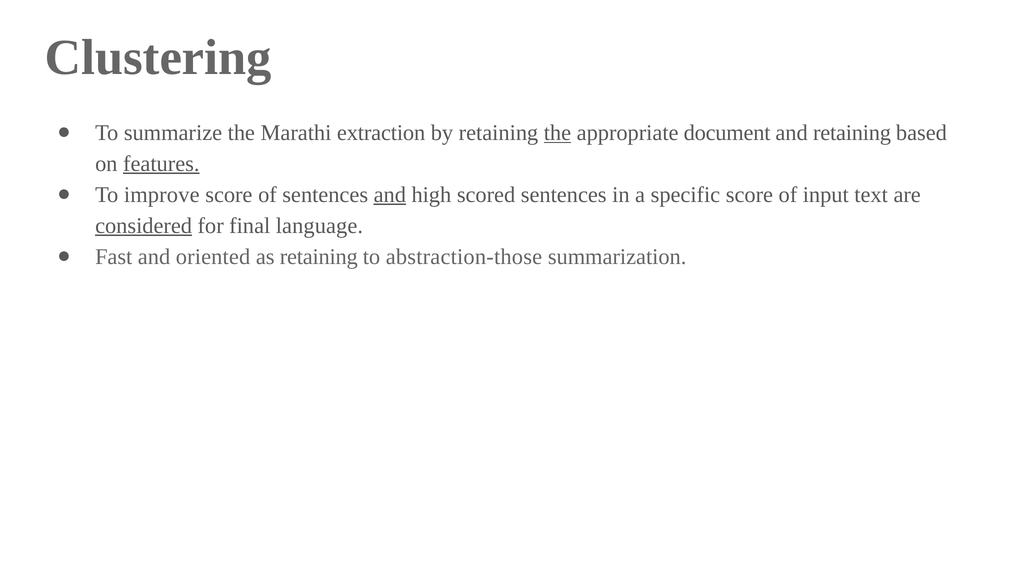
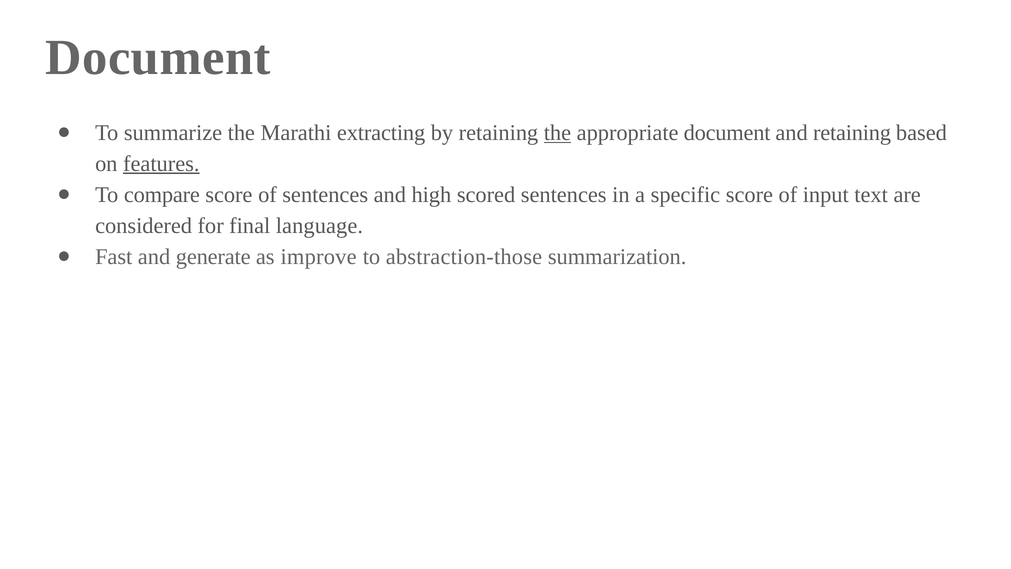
Clustering: Clustering -> Document (158, 58)
extraction: extraction -> extracting (381, 133)
improve: improve -> compare (162, 195)
and underline: present -> none (390, 195)
considered underline: present -> none (144, 226)
oriented: oriented -> generate (213, 257)
as retaining: retaining -> improve (319, 257)
